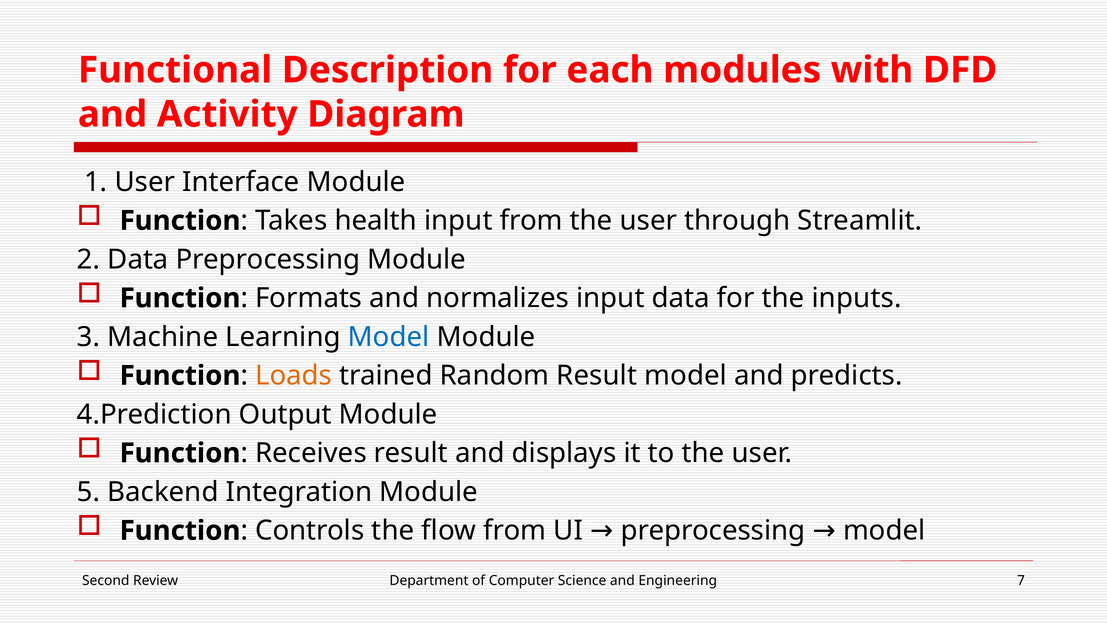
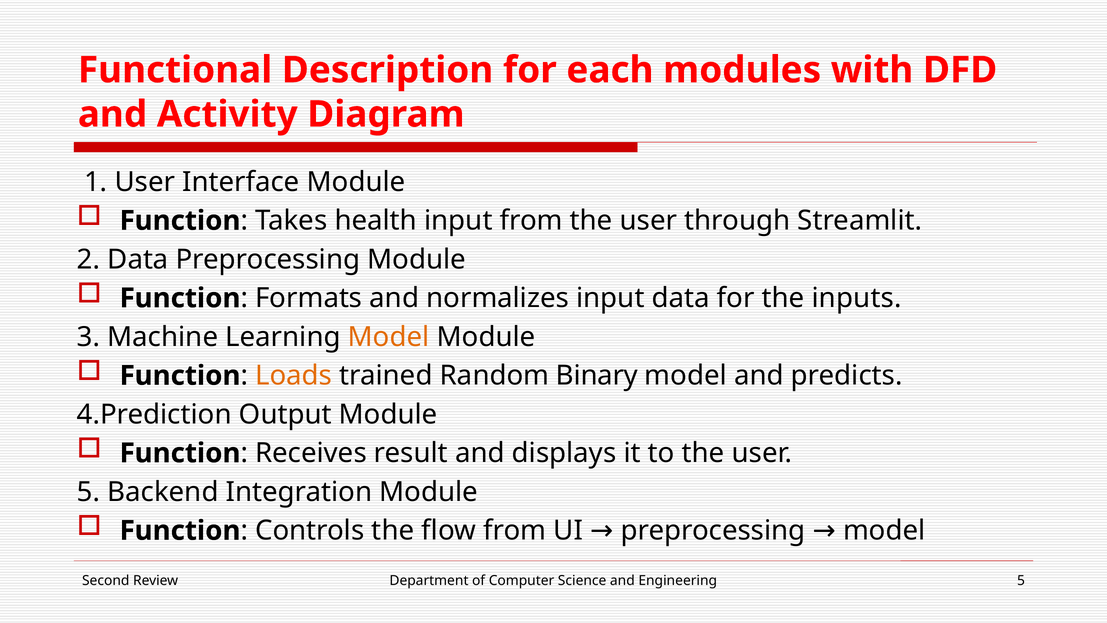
Model colour: blue -> orange (389, 337)
Random Result: Result -> Binary (597, 375)
Engineering 7: 7 -> 5 (1021, 580)
